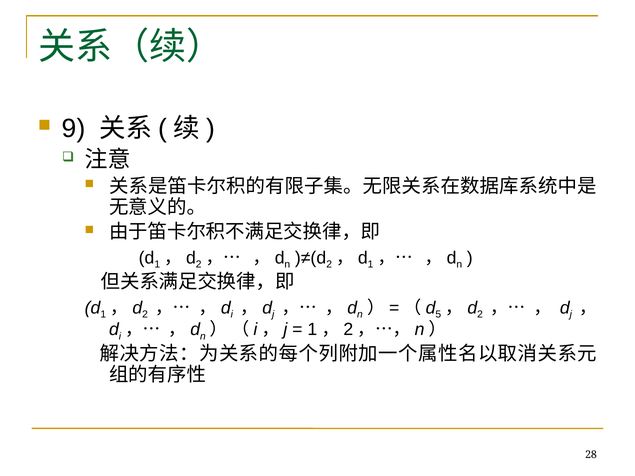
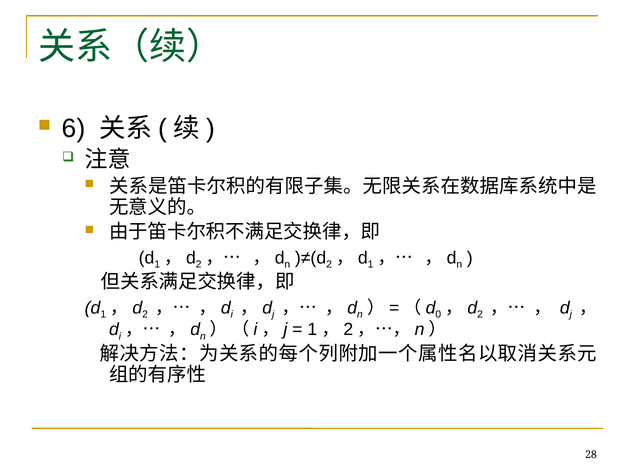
9: 9 -> 6 (74, 128)
5: 5 -> 0 (438, 315)
